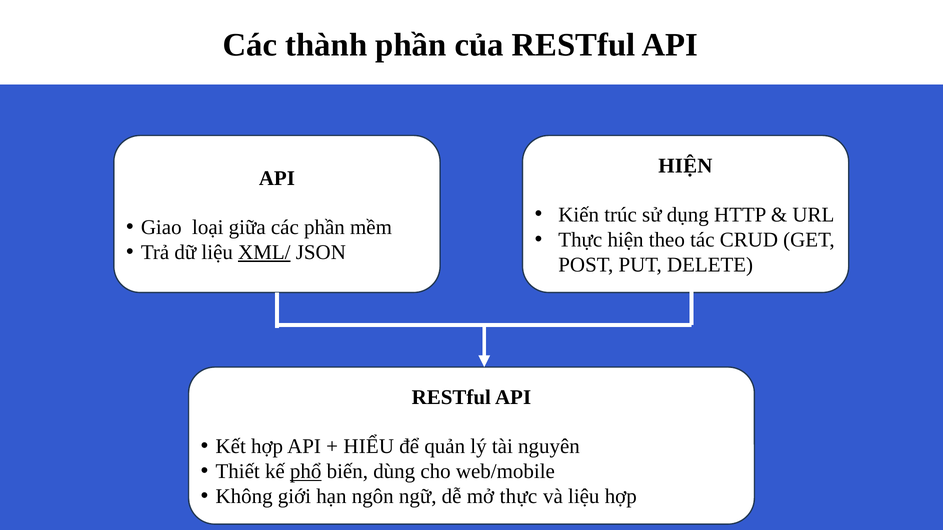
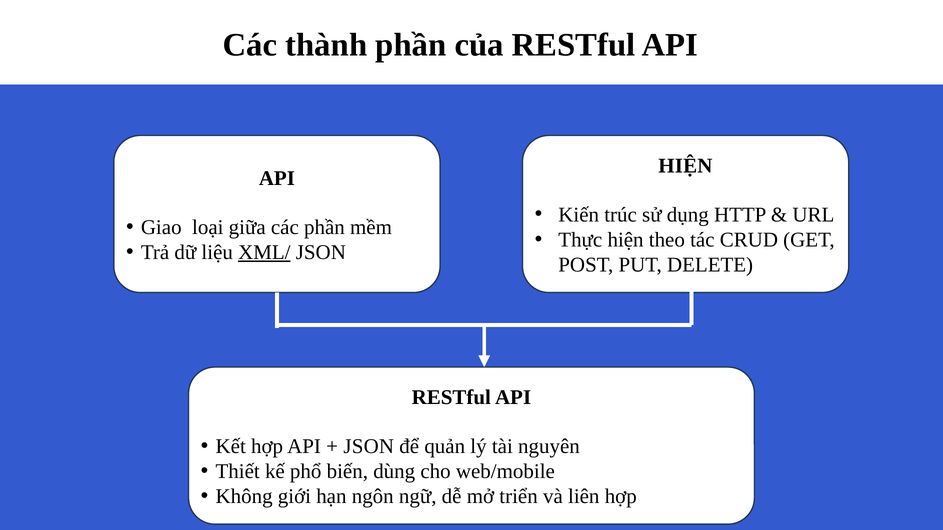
HIỂU: HIỂU -> JSON (369, 447)
phổ underline: present -> none (306, 472)
mở thực: thực -> triển (519, 497)
và liệu: liệu -> liên (584, 497)
